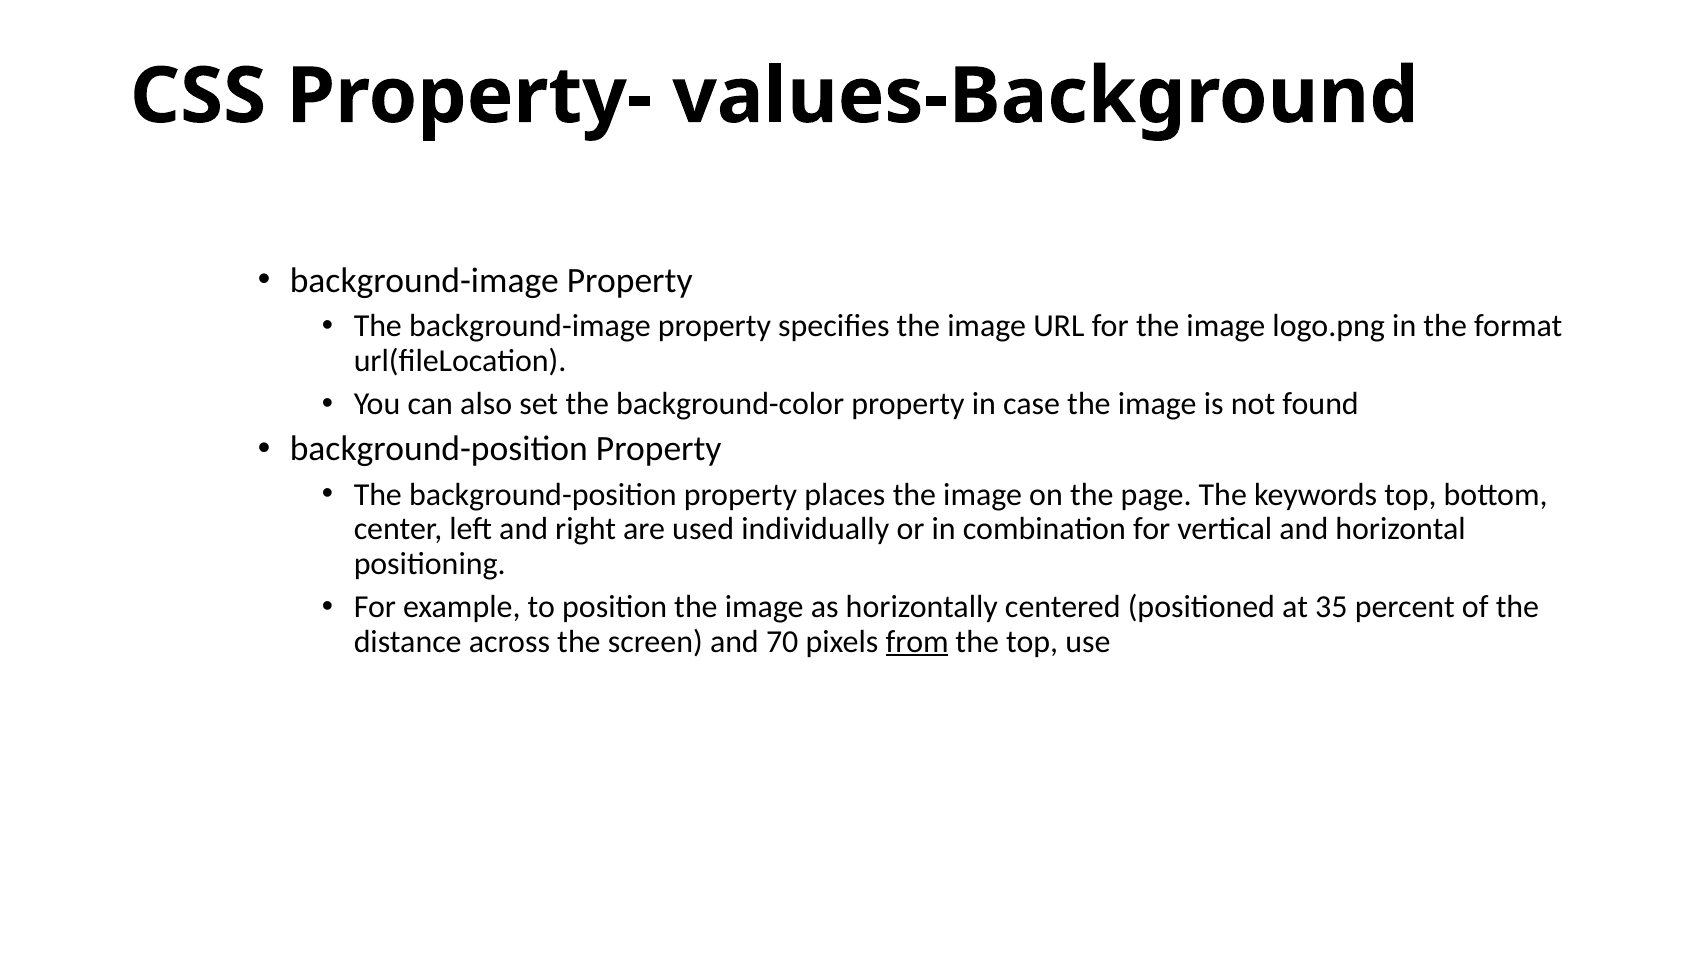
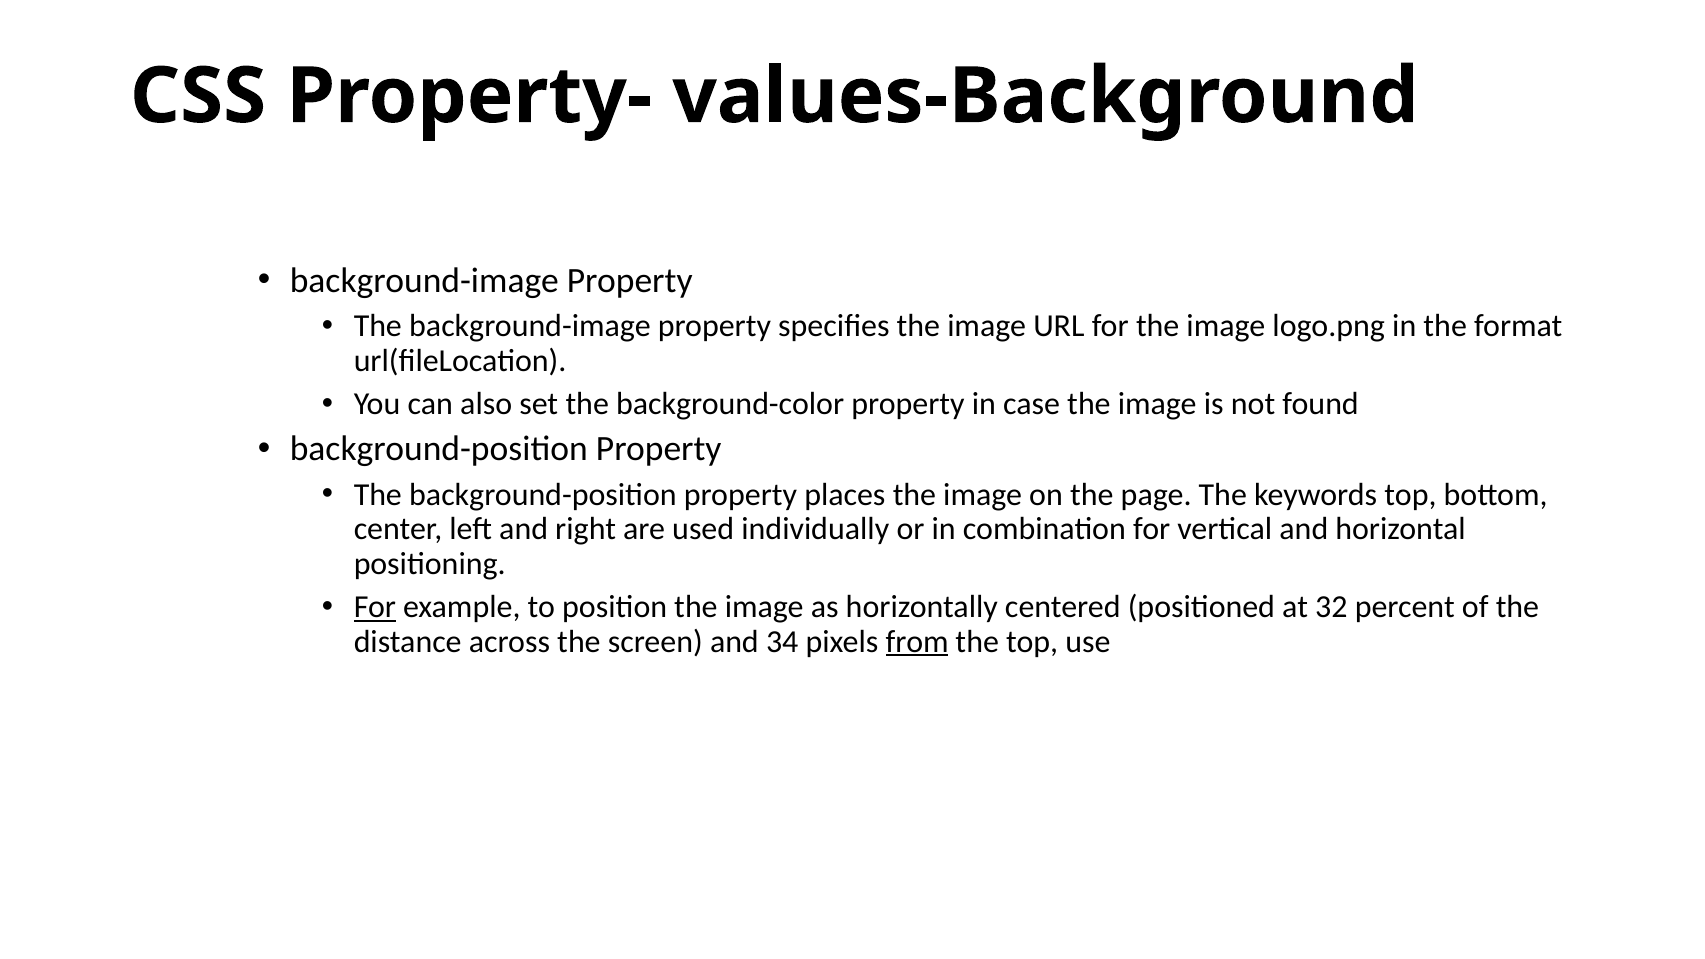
For underline: none -> present (375, 607)
35: 35 -> 32 (1331, 607)
70: 70 -> 34 (782, 642)
